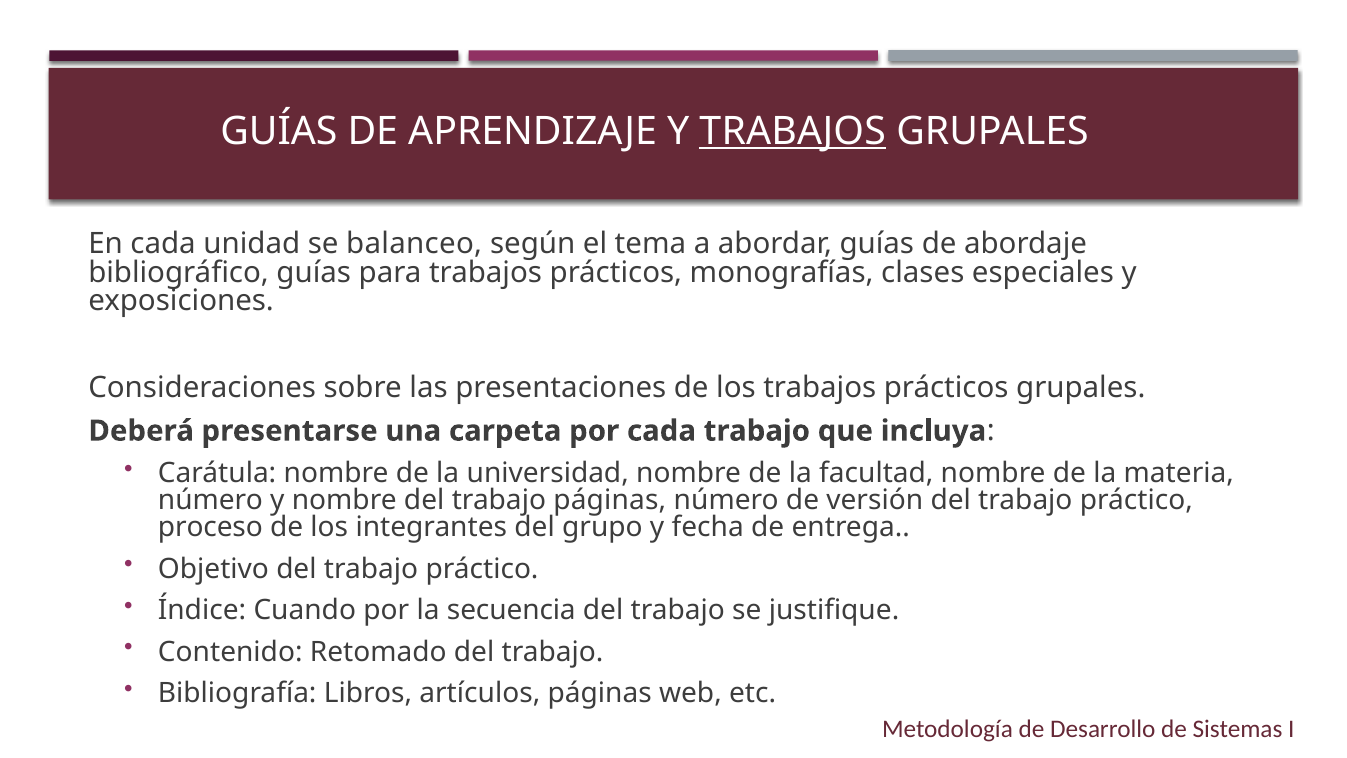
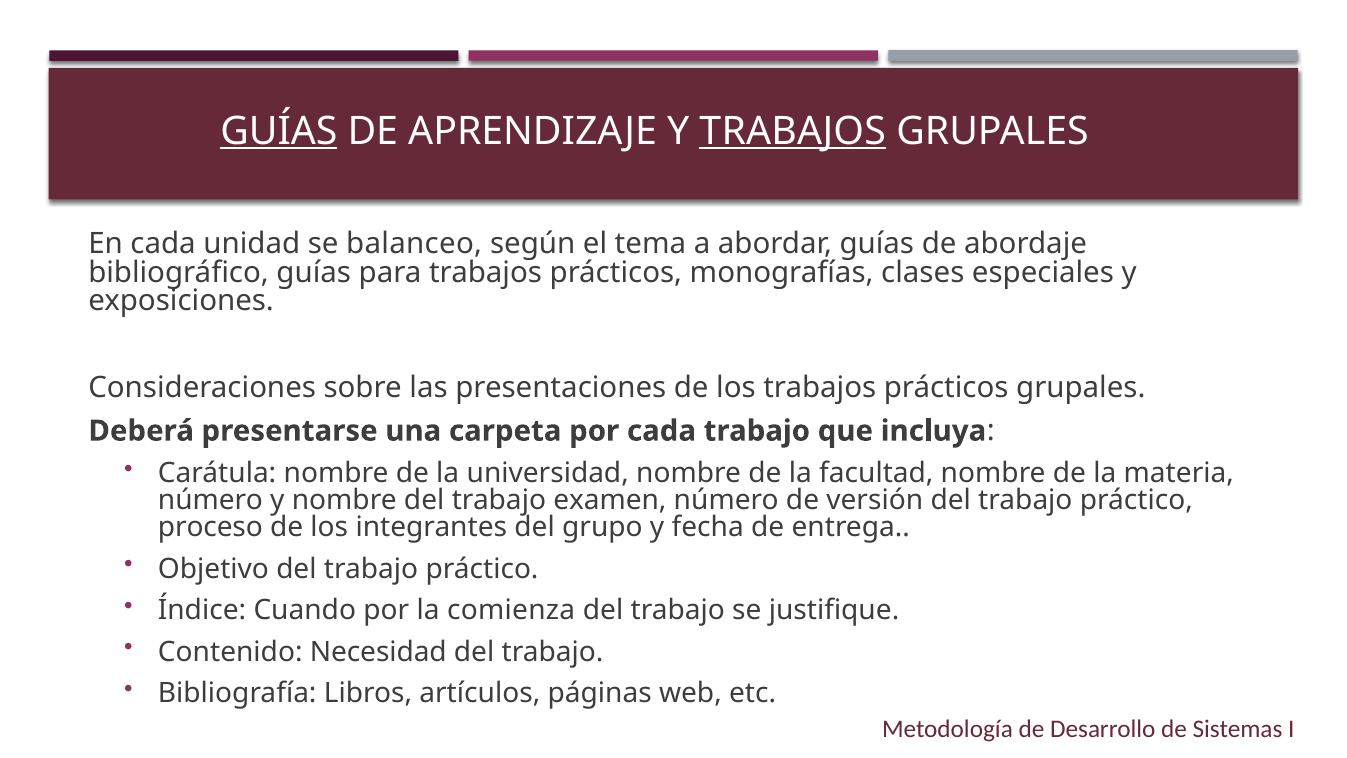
GUÍAS underline: none -> present (279, 131)
trabajo páginas: páginas -> examen (610, 500)
secuencia: secuencia -> comienza (511, 610)
Retomado: Retomado -> Necesidad (378, 652)
